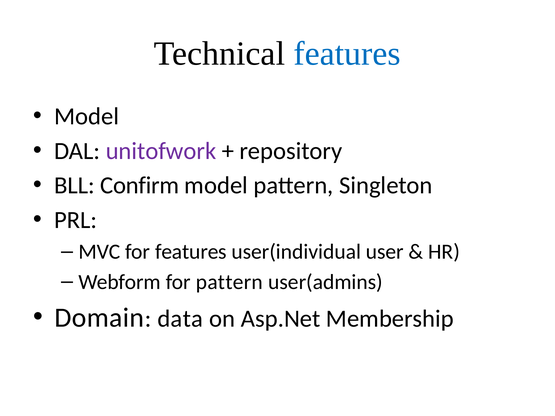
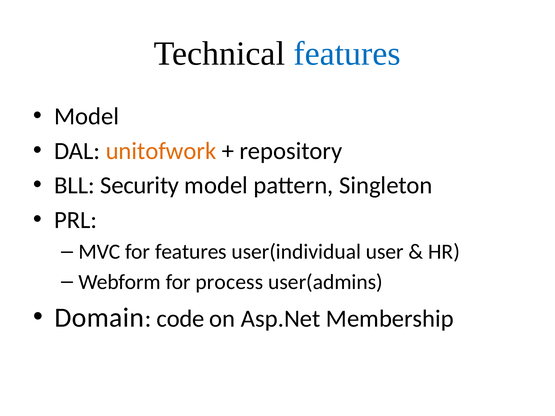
unitofwork colour: purple -> orange (161, 151)
Confirm: Confirm -> Security (140, 186)
for pattern: pattern -> process (229, 282)
data: data -> code (180, 319)
